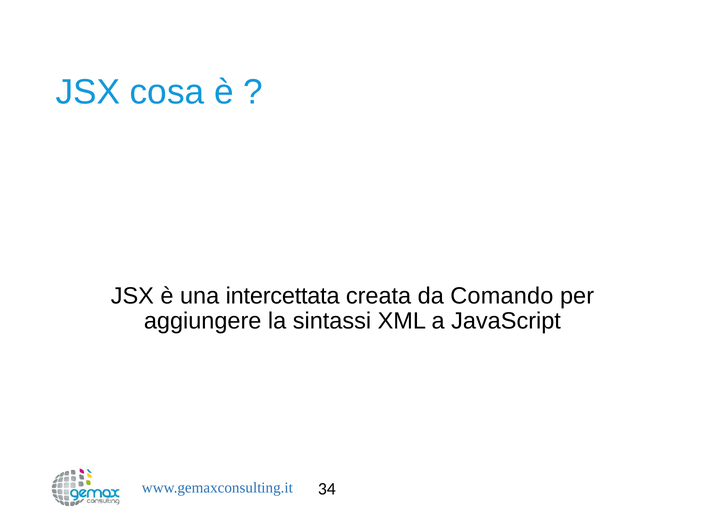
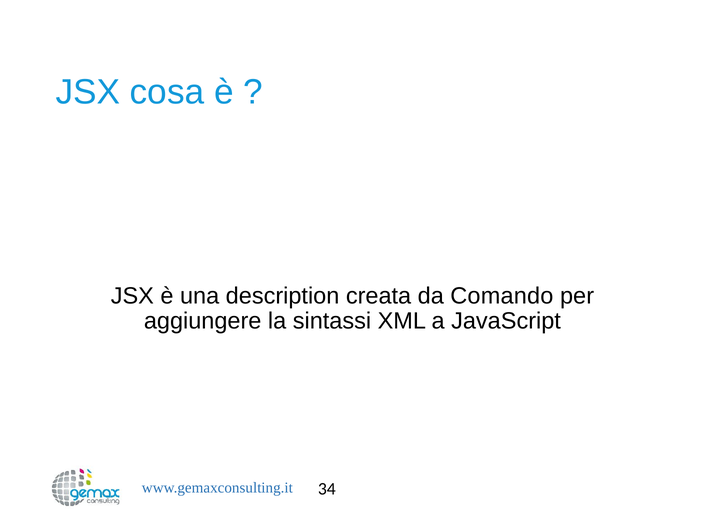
intercettata: intercettata -> description (283, 296)
